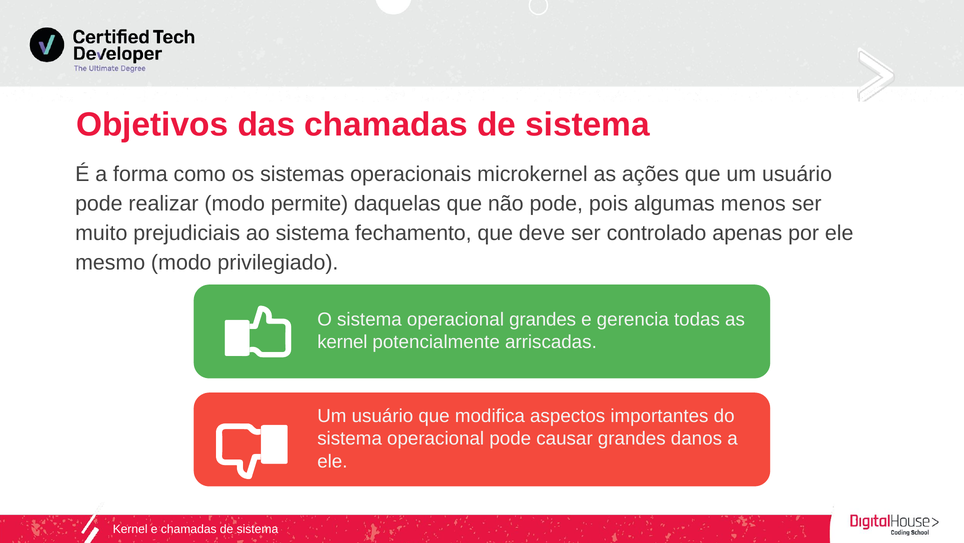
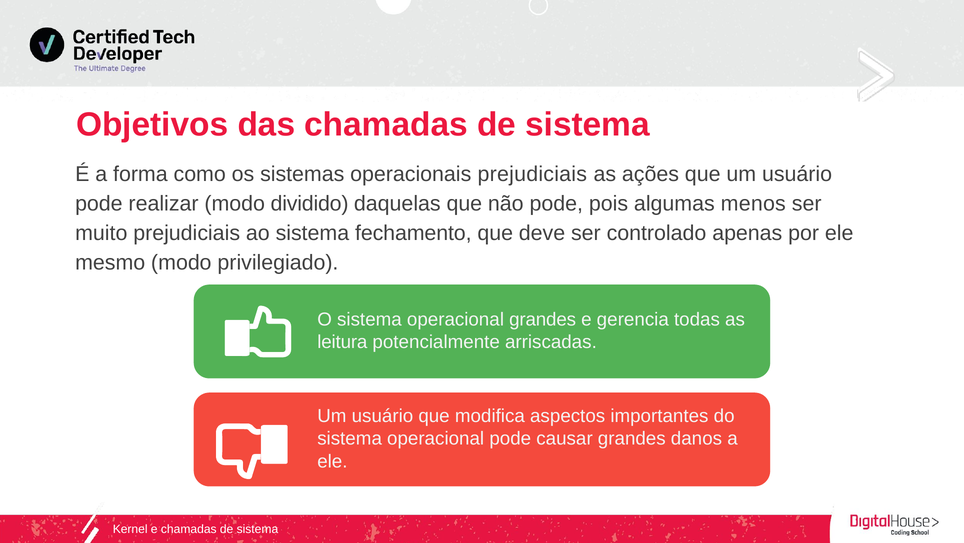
operacionais microkernel: microkernel -> prejudiciais (532, 174)
permite: permite -> dividido (310, 203)
kernel: kernel -> leitura (342, 342)
